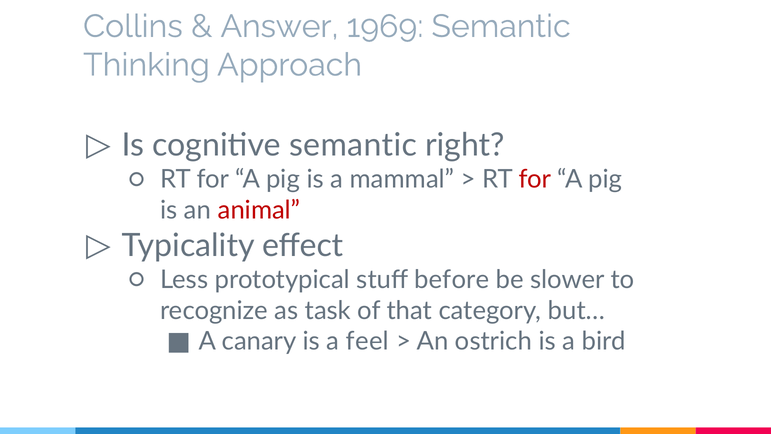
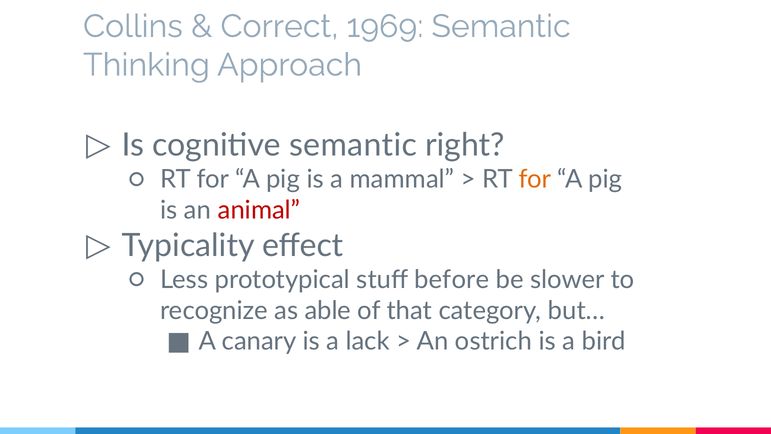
Answer: Answer -> Correct (279, 26)
for colour: red -> orange (535, 179)
task: task -> able (328, 310)
feel: feel -> lack (368, 341)
